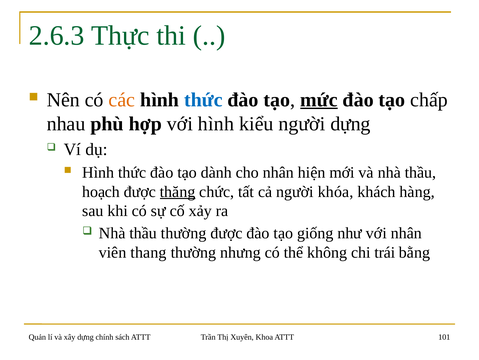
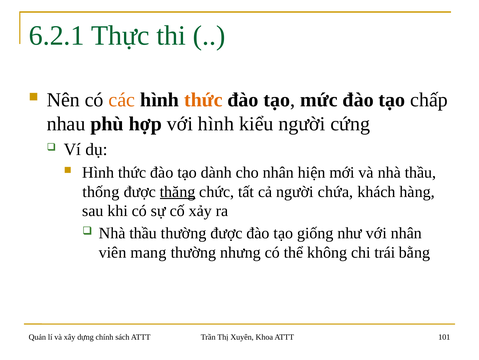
2.6.3: 2.6.3 -> 6.2.1 (57, 36)
thức colour: blue -> orange (203, 100)
mức underline: present -> none (319, 100)
người dựng: dựng -> cứng (350, 124)
hoạch: hoạch -> thống (101, 191)
khóa: khóa -> chứa (336, 191)
thang: thang -> mang (148, 252)
